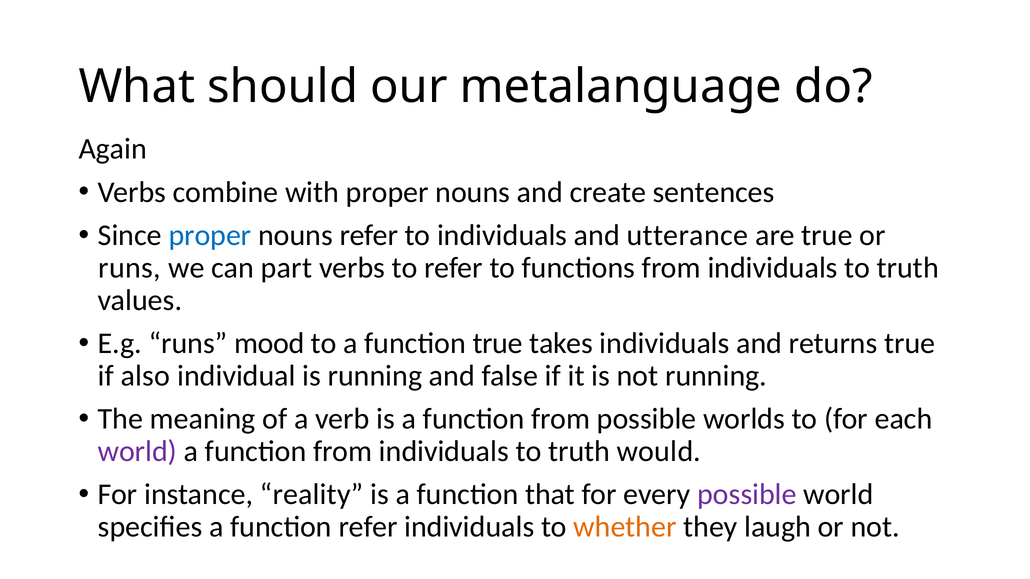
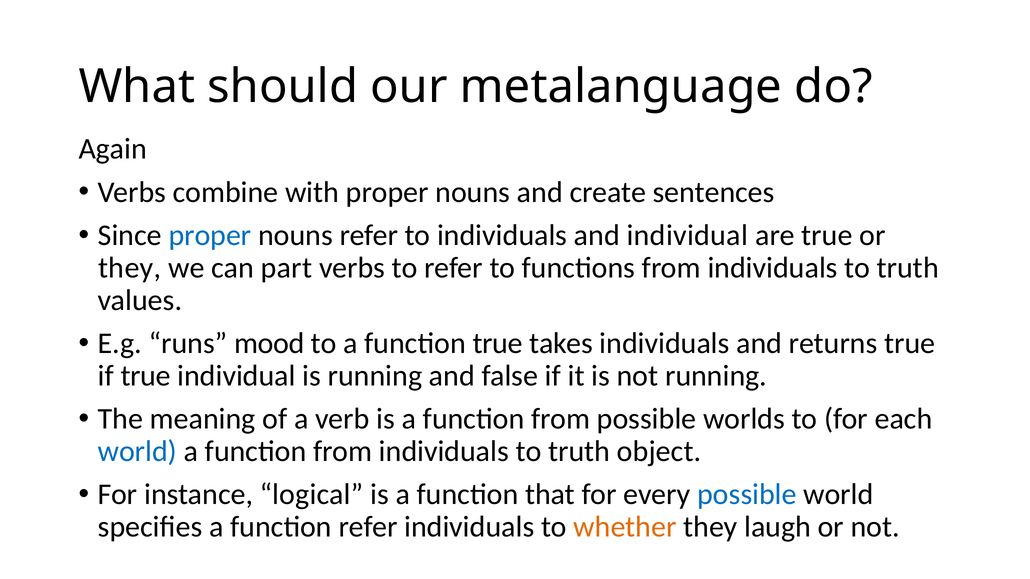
and utterance: utterance -> individual (687, 236)
runs: runs -> they (130, 268)
if also: also -> true (146, 376)
world colour: purple -> blue (137, 452)
would: would -> object (659, 452)
reality: reality -> logical (312, 495)
possible colour: purple -> blue (747, 495)
